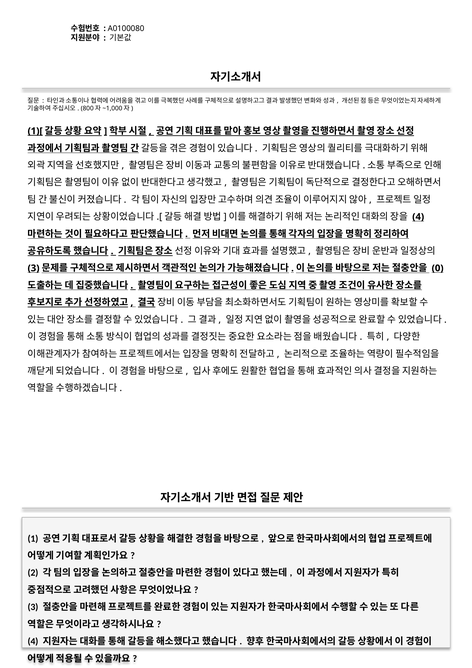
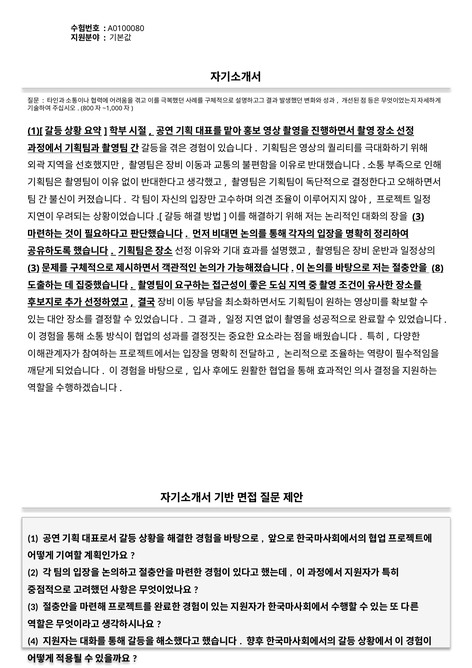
4: 4 -> 3 (418, 217)
0: 0 -> 8 (438, 268)
